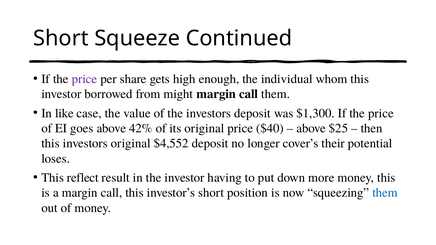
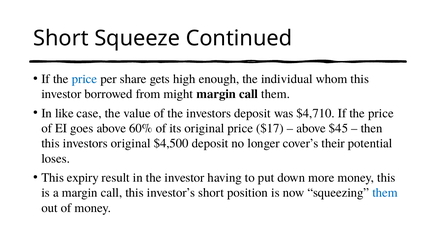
price colour: purple -> blue (84, 79)
$1,300: $1,300 -> $4,710 (316, 113)
42%: 42% -> 60% (141, 128)
$40: $40 -> $17 (270, 128)
$25: $25 -> $45 (339, 128)
$4,552: $4,552 -> $4,500 (171, 144)
reflect: reflect -> expiry (83, 178)
